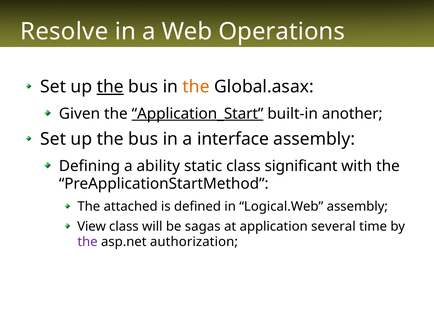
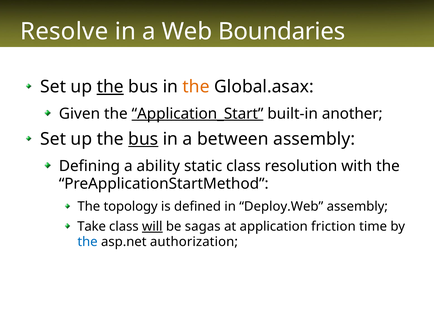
Operations: Operations -> Boundaries (282, 31)
bus underline: none -> present (143, 139)
interface: interface -> between (233, 139)
significant: significant -> resolution (301, 166)
attached: attached -> topology (131, 206)
Logical.Web: Logical.Web -> Deploy.Web (281, 206)
View: View -> Take (92, 226)
will underline: none -> present (152, 226)
several: several -> friction (333, 226)
the colour: purple -> blue (88, 241)
